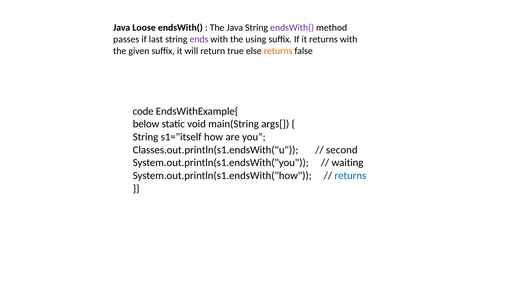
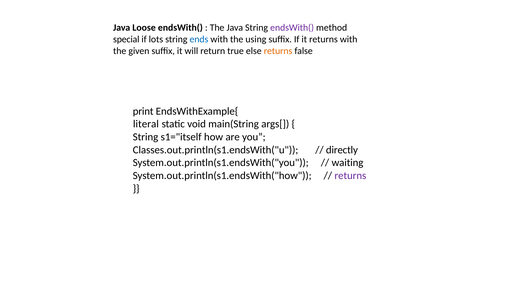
passes: passes -> special (126, 39)
last: last -> lots (156, 39)
ends colour: purple -> blue (199, 39)
code: code -> print (143, 111)
below: below -> literal (146, 124)
second: second -> directly (342, 150)
returns colour: blue -> purple (350, 176)
